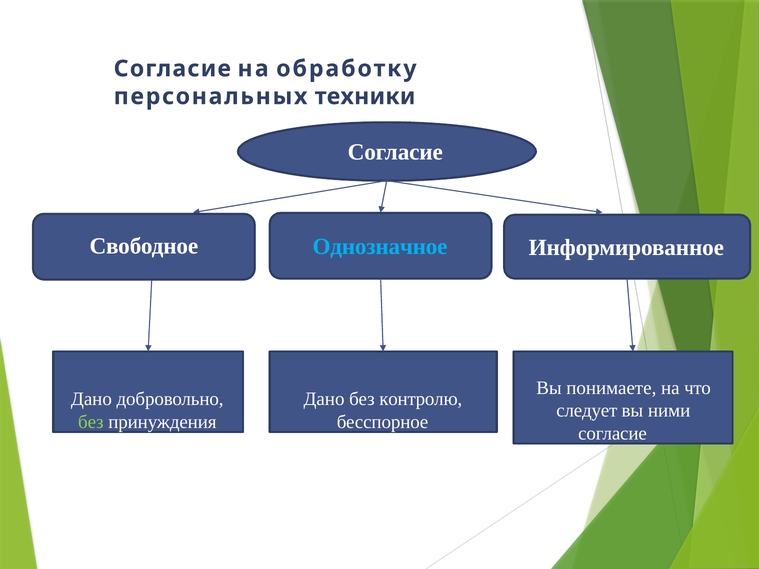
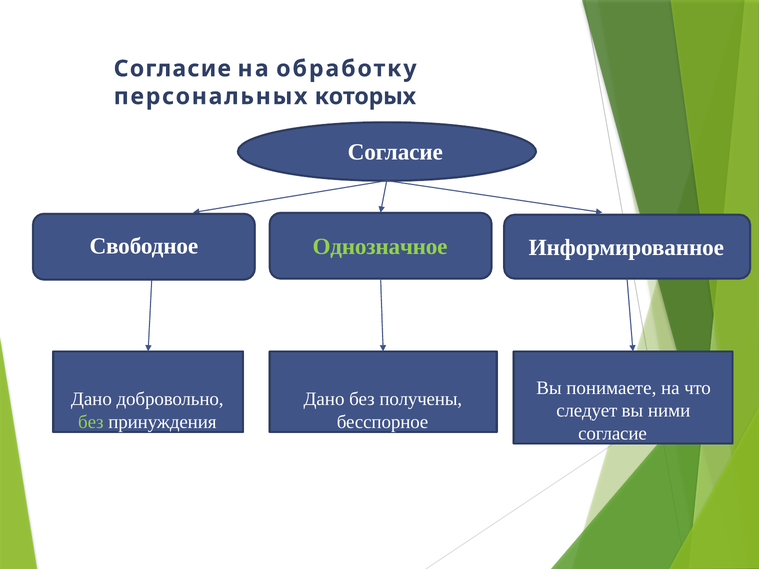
техники: техники -> которых (365, 97)
Однозначное colour: light blue -> light green (380, 247)
контролю: контролю -> получены (421, 399)
